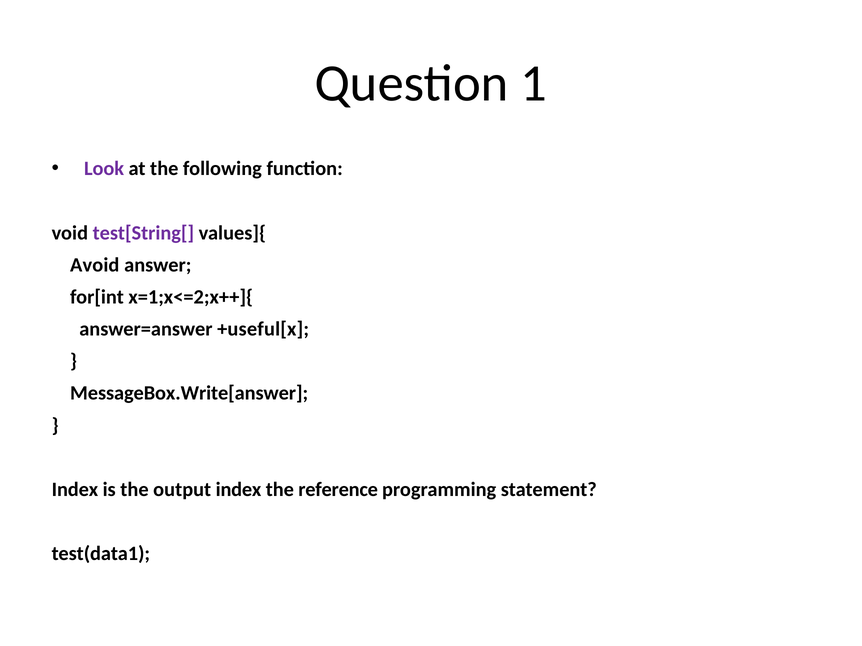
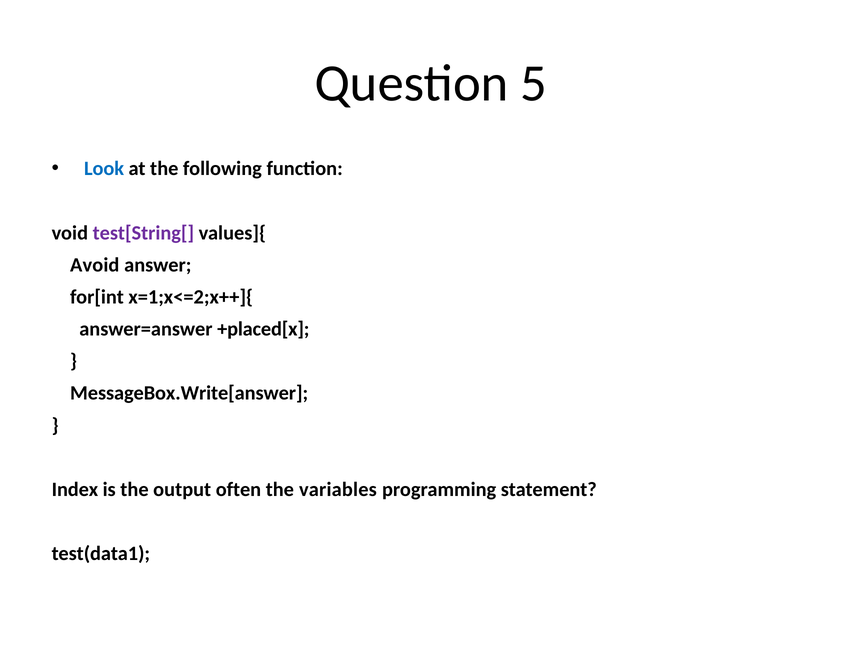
1: 1 -> 5 (534, 83)
Look colour: purple -> blue (104, 169)
+useful[x: +useful[x -> +placed[x (263, 329)
output index: index -> often (238, 490)
reference: reference -> variables (338, 490)
